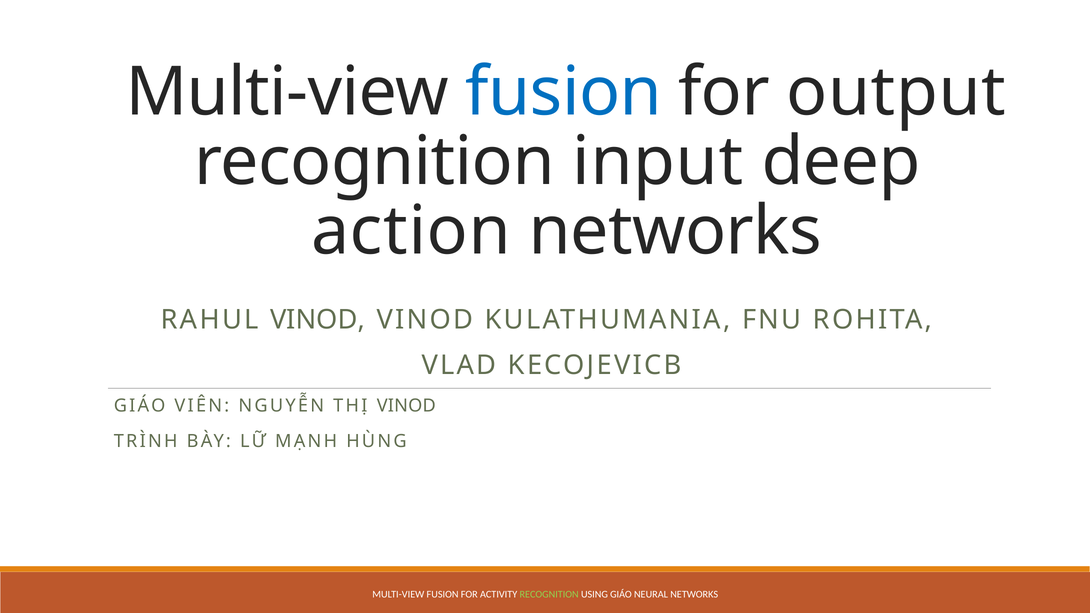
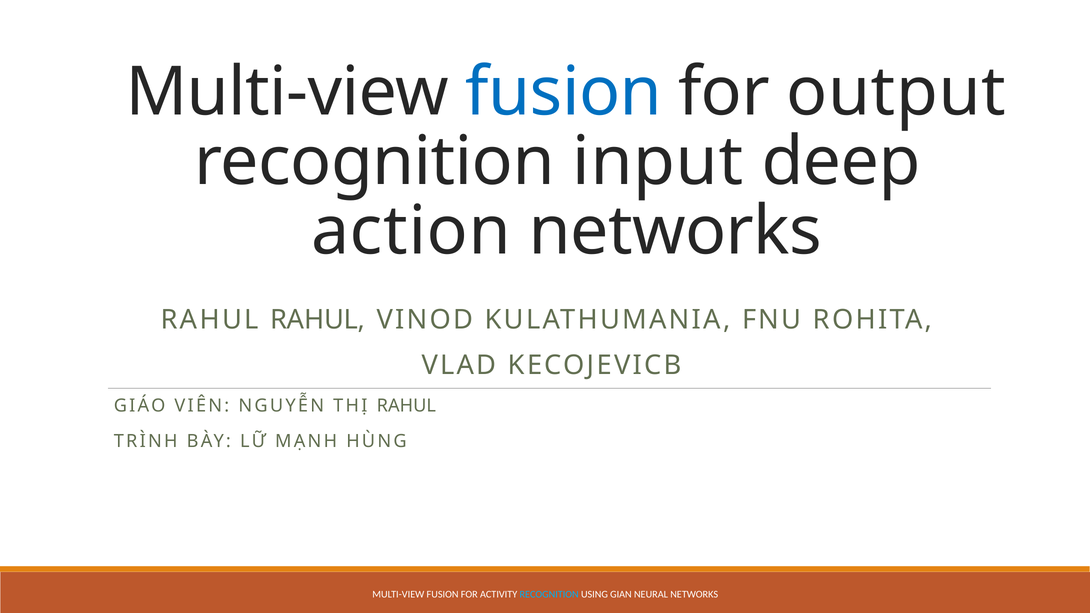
RAHUL VINOD: VINOD -> RAHUL (318, 320)
THỊ VINOD: VINOD -> RAHUL (406, 406)
RECOGNITION colour: light green -> light blue (549, 594)
USING GIÁO: GIÁO -> GIAN (621, 594)
